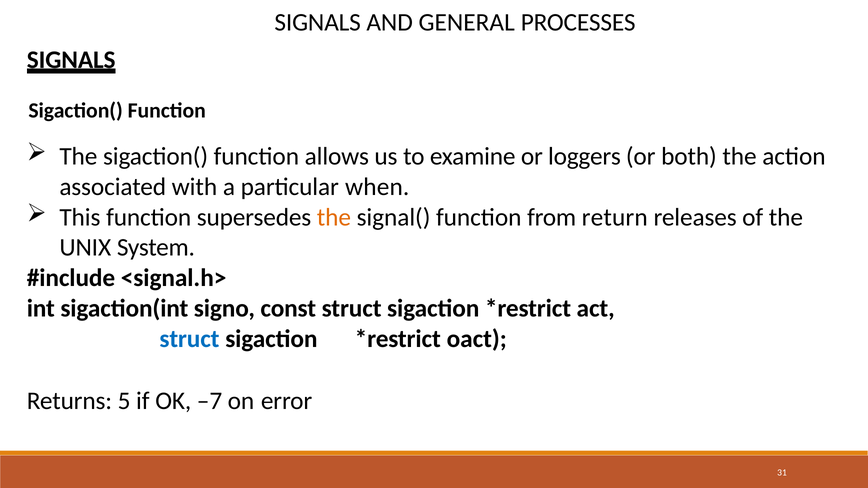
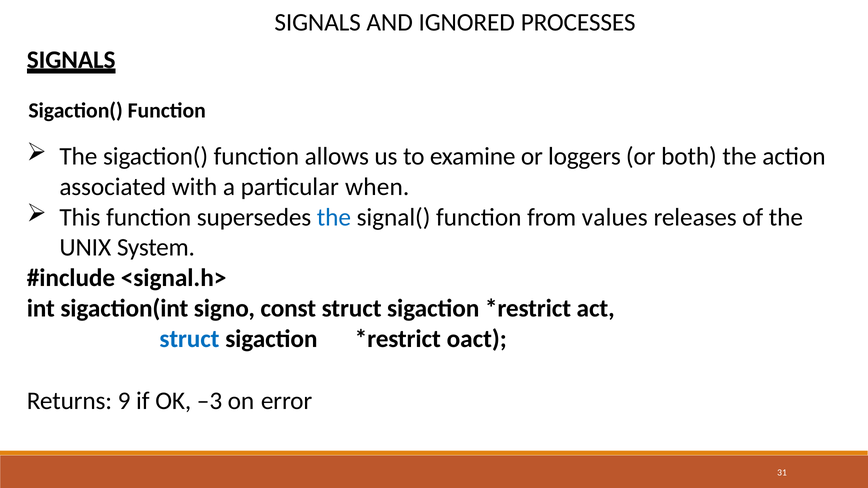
GENERAL: GENERAL -> IGNORED (467, 22)
the colour: orange -> blue (334, 217)
return: return -> values (615, 217)
5: 5 -> 9 (124, 401)
–7: –7 -> –3 (210, 401)
